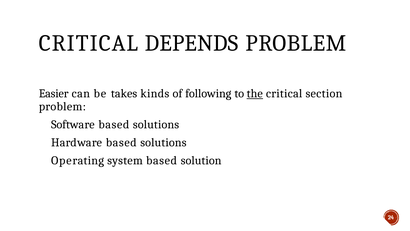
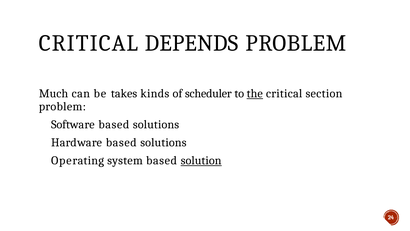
Easier: Easier -> Much (54, 93)
following: following -> scheduler (208, 93)
solution underline: none -> present (201, 160)
